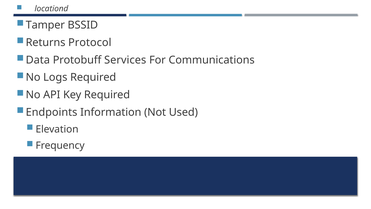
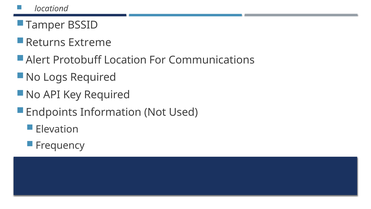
Protocol: Protocol -> Extreme (90, 42)
Data: Data -> Alert (38, 60)
Services: Services -> Location (125, 60)
